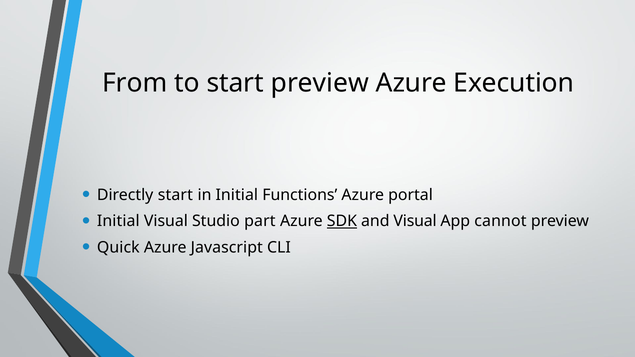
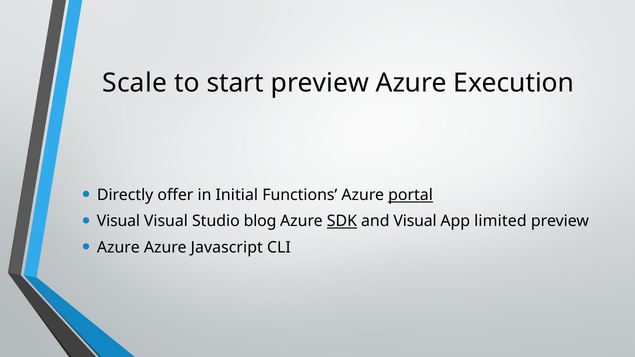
From: From -> Scale (135, 83)
Directly start: start -> offer (175, 195)
portal underline: none -> present (411, 195)
Initial: Initial -> Visual (118, 221)
part: part -> blog (260, 221)
cannot: cannot -> limited (500, 221)
Quick: Quick -> Azure (118, 248)
